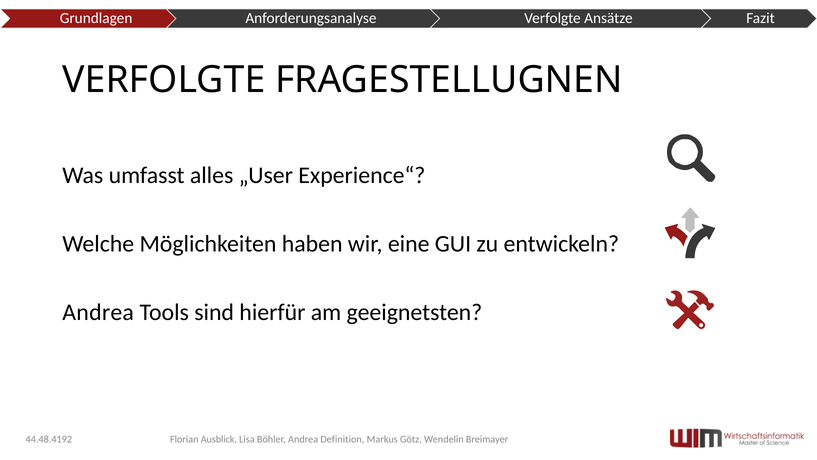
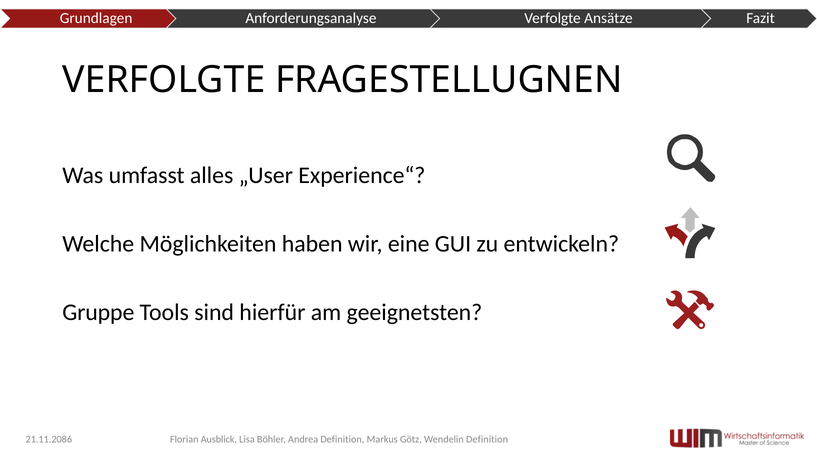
Andrea: Andrea -> Gruppe (98, 312)
Wendelin Breimayer: Breimayer -> Definition (487, 439)
44.48.4192: 44.48.4192 -> 21.11.2086 (49, 439)
